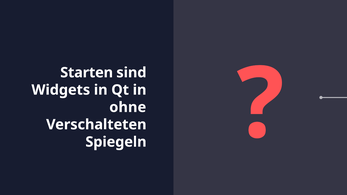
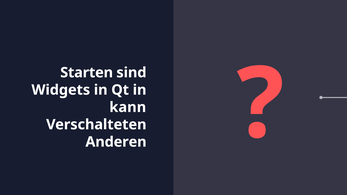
ohne: ohne -> kann (128, 107)
Spiegeln: Spiegeln -> Anderen (116, 142)
